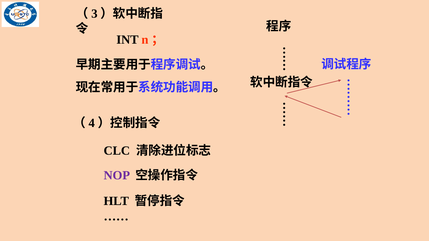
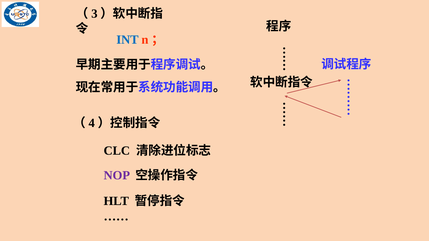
INT colour: black -> blue (127, 40)
